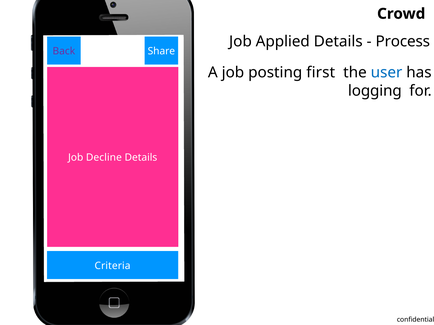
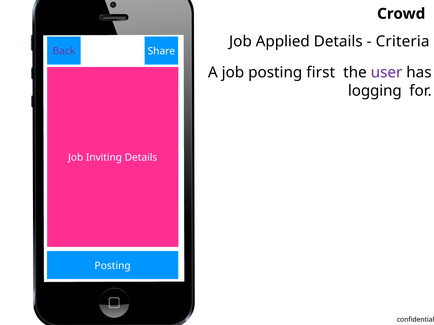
Process: Process -> Criteria (403, 41)
user colour: blue -> purple (387, 73)
Decline: Decline -> Inviting (104, 158)
Criteria: Criteria -> Posting (113, 266)
